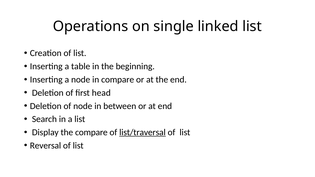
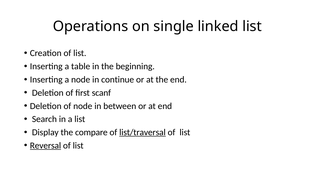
in compare: compare -> continue (118, 80)
head: head -> scanf (101, 93)
Reversal underline: none -> present (45, 146)
